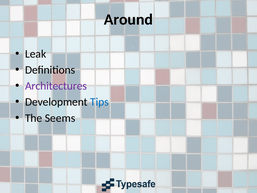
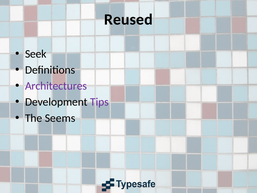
Around: Around -> Reused (128, 20)
Leak: Leak -> Seek (36, 54)
Tips colour: blue -> purple (99, 102)
